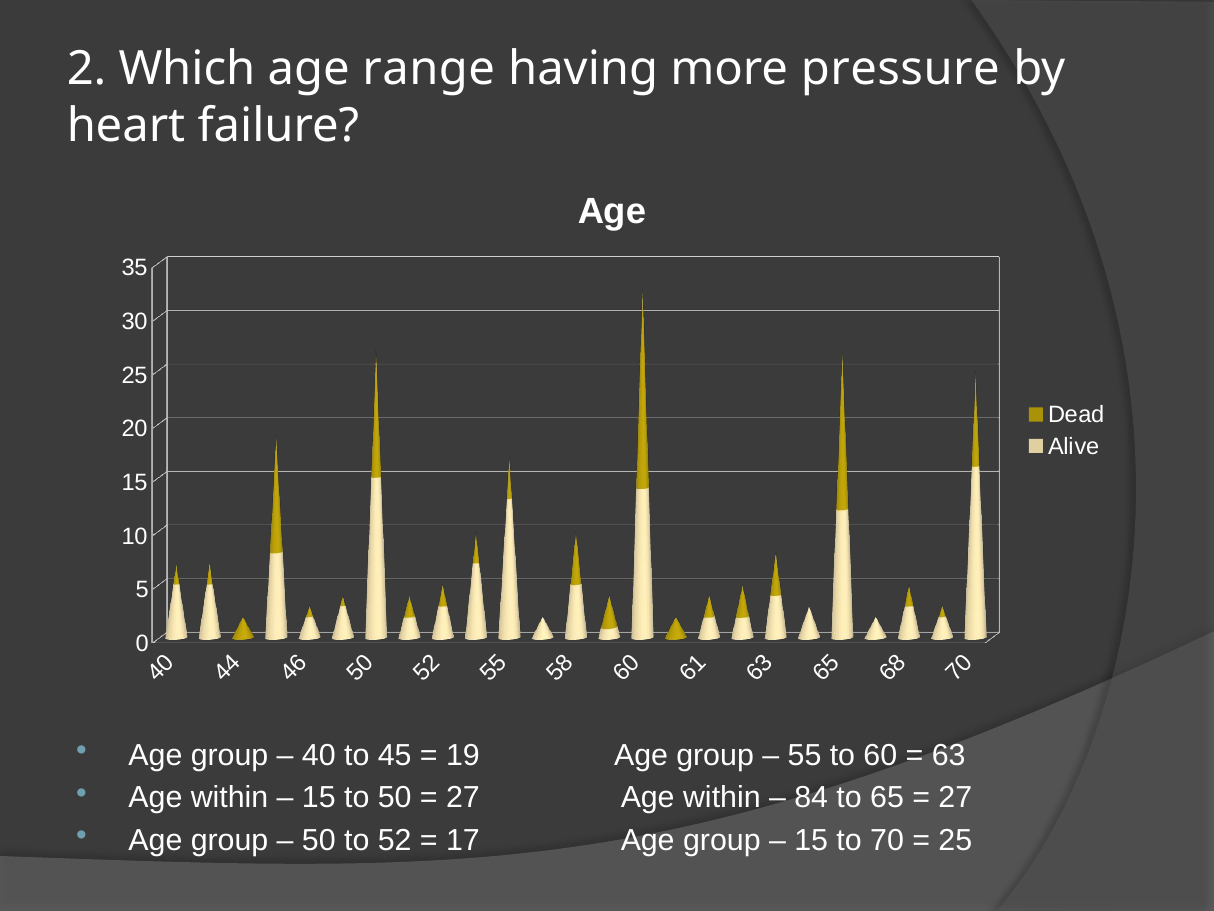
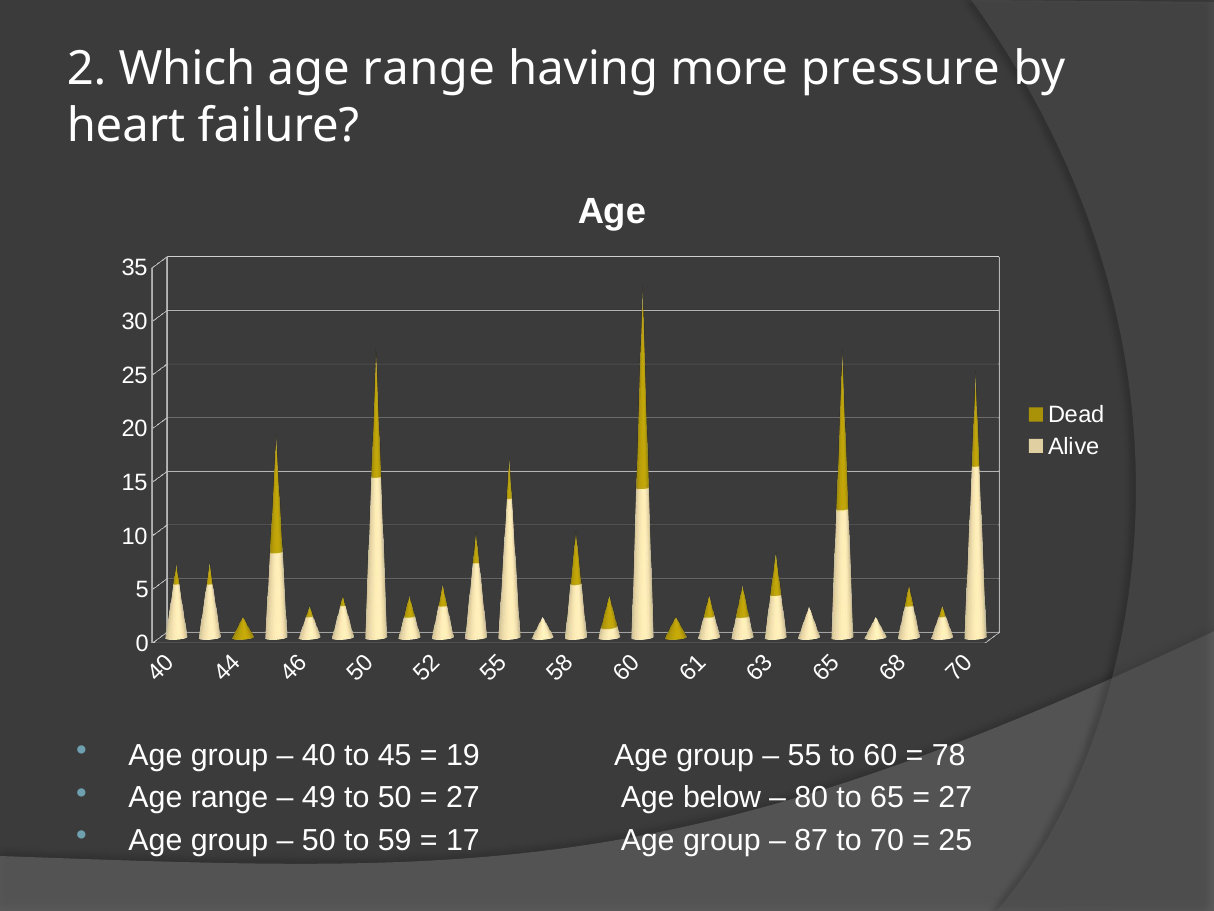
63: 63 -> 78 (949, 755)
within: within -> range (230, 797)
15: 15 -> 49 (319, 797)
27 Age within: within -> below (722, 797)
84: 84 -> 80 (811, 797)
52: 52 -> 59 (395, 840)
15: 15 -> 87 (811, 840)
